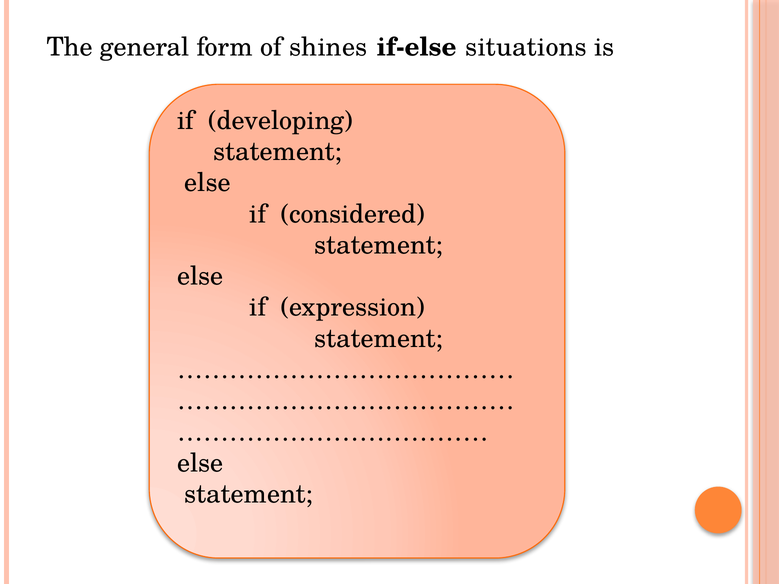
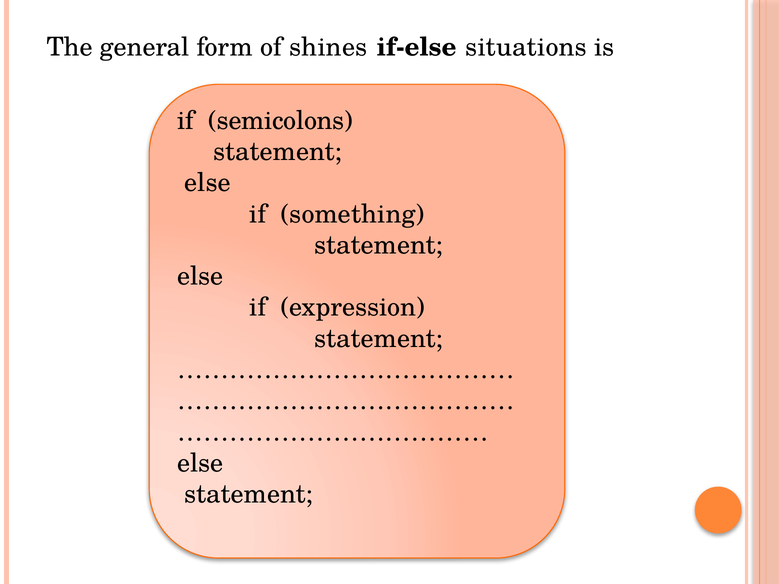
developing: developing -> semicolons (281, 121)
considered: considered -> something (353, 214)
